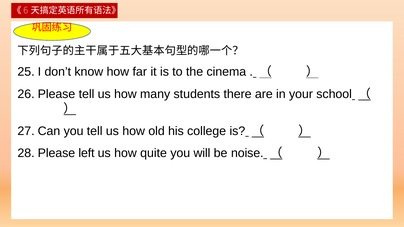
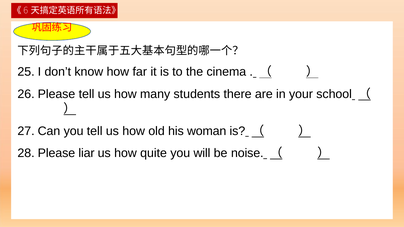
college: college -> woman (207, 131)
left: left -> liar (86, 154)
